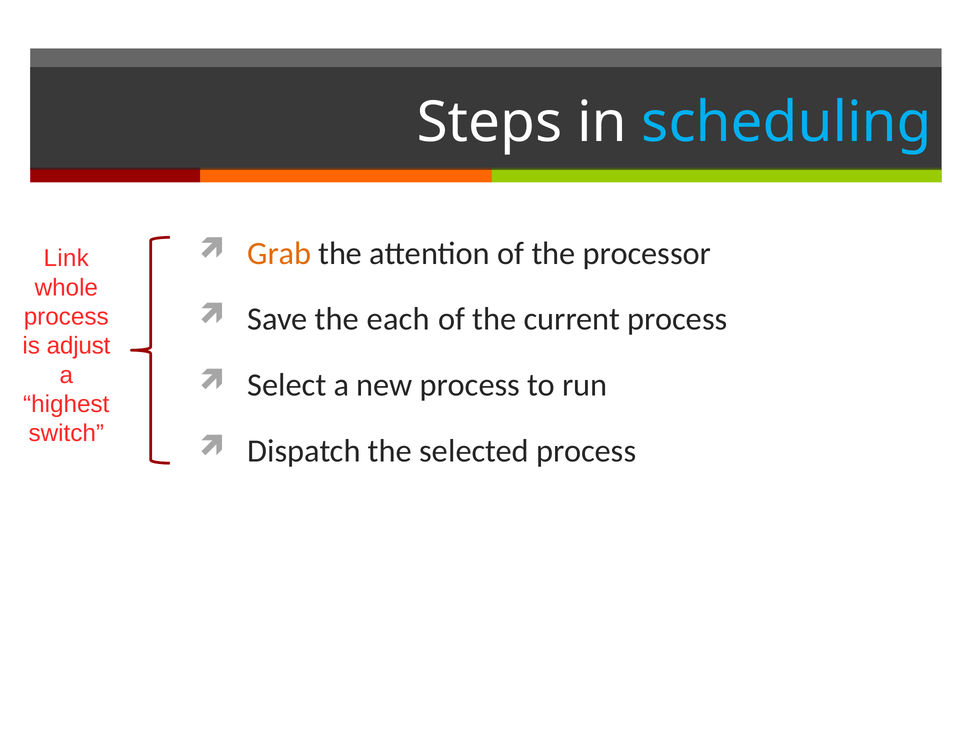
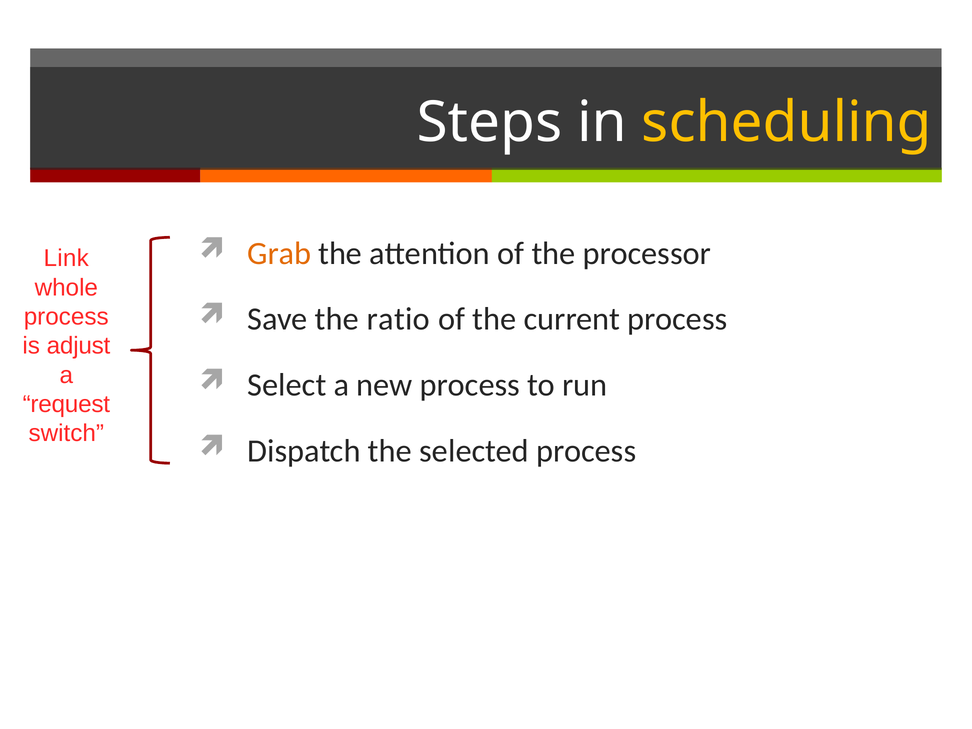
scheduling colour: light blue -> yellow (787, 122)
each: each -> ratio (398, 319)
highest: highest -> request (66, 404)
